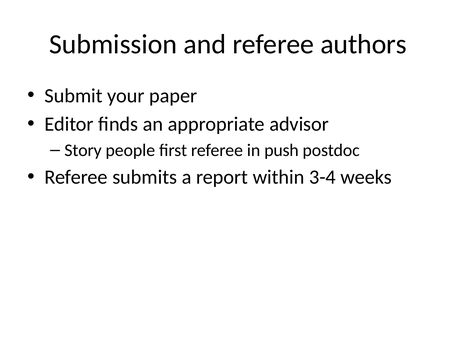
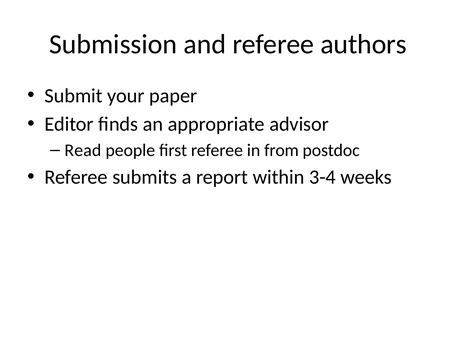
Story: Story -> Read (83, 150)
push: push -> from (281, 150)
